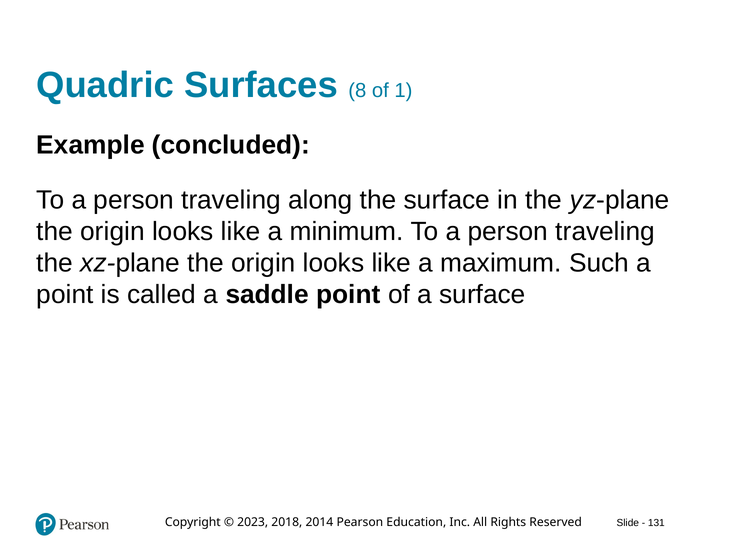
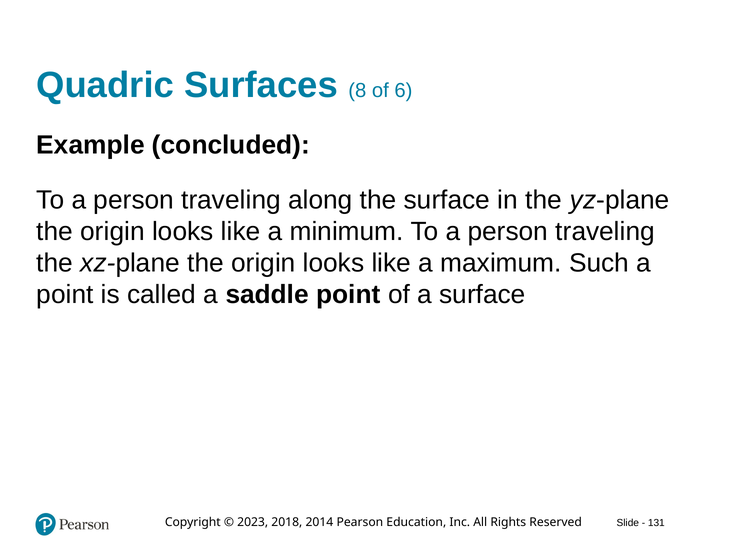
1: 1 -> 6 (403, 91)
